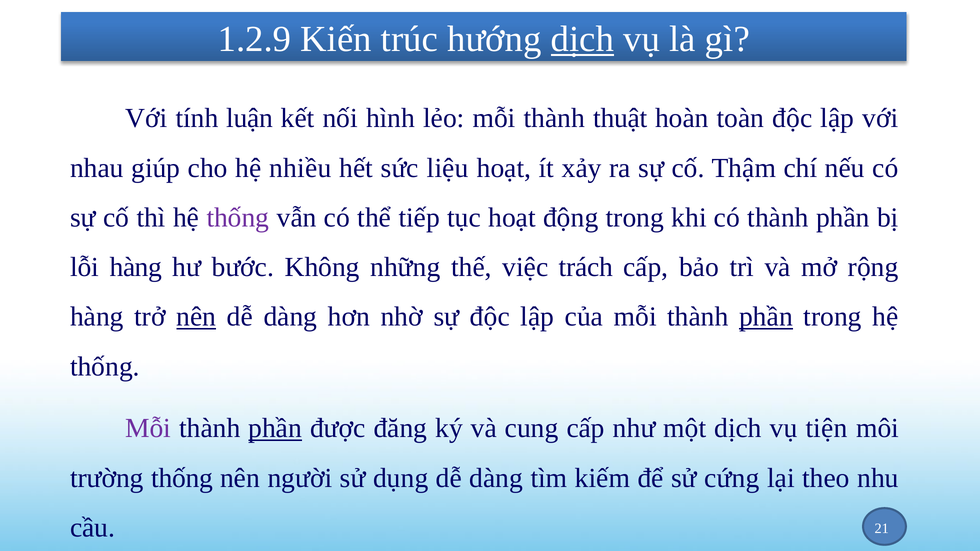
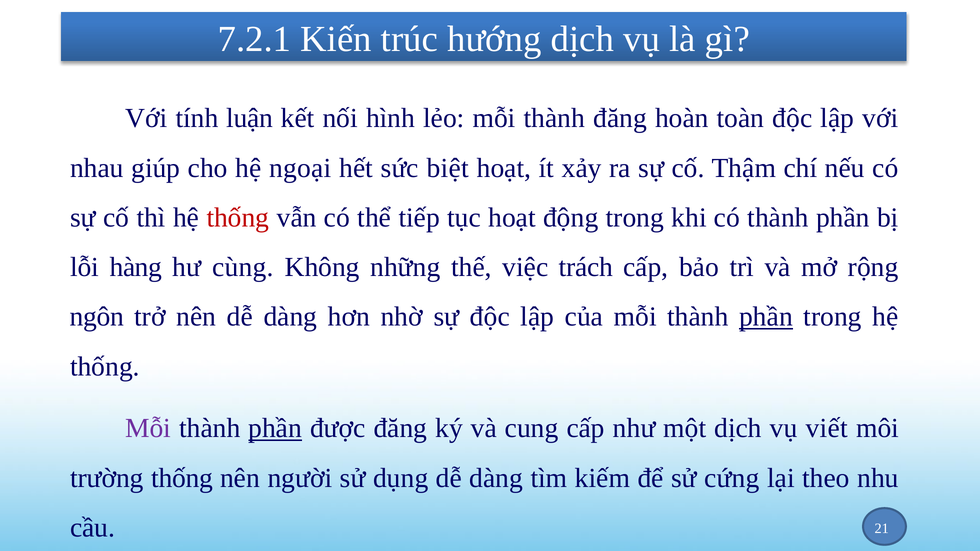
1.2.9: 1.2.9 -> 7.2.1 (254, 39)
dịch underline: present -> none (582, 39)
thành thuật: thuật -> đăng (620, 118)
nhiều: nhiều -> ngoại (300, 168)
liệu: liệu -> biệt (448, 168)
thống colour: purple -> red (238, 218)
bước: bước -> cùng (243, 267)
hàng: hàng -> ngôn (97, 317)
nên underline: present -> none (196, 317)
tiện: tiện -> viết (827, 429)
